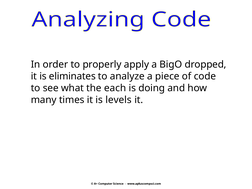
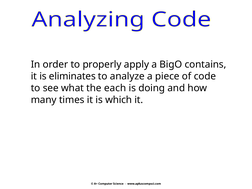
dropped: dropped -> contains (205, 65)
levels: levels -> which (119, 100)
